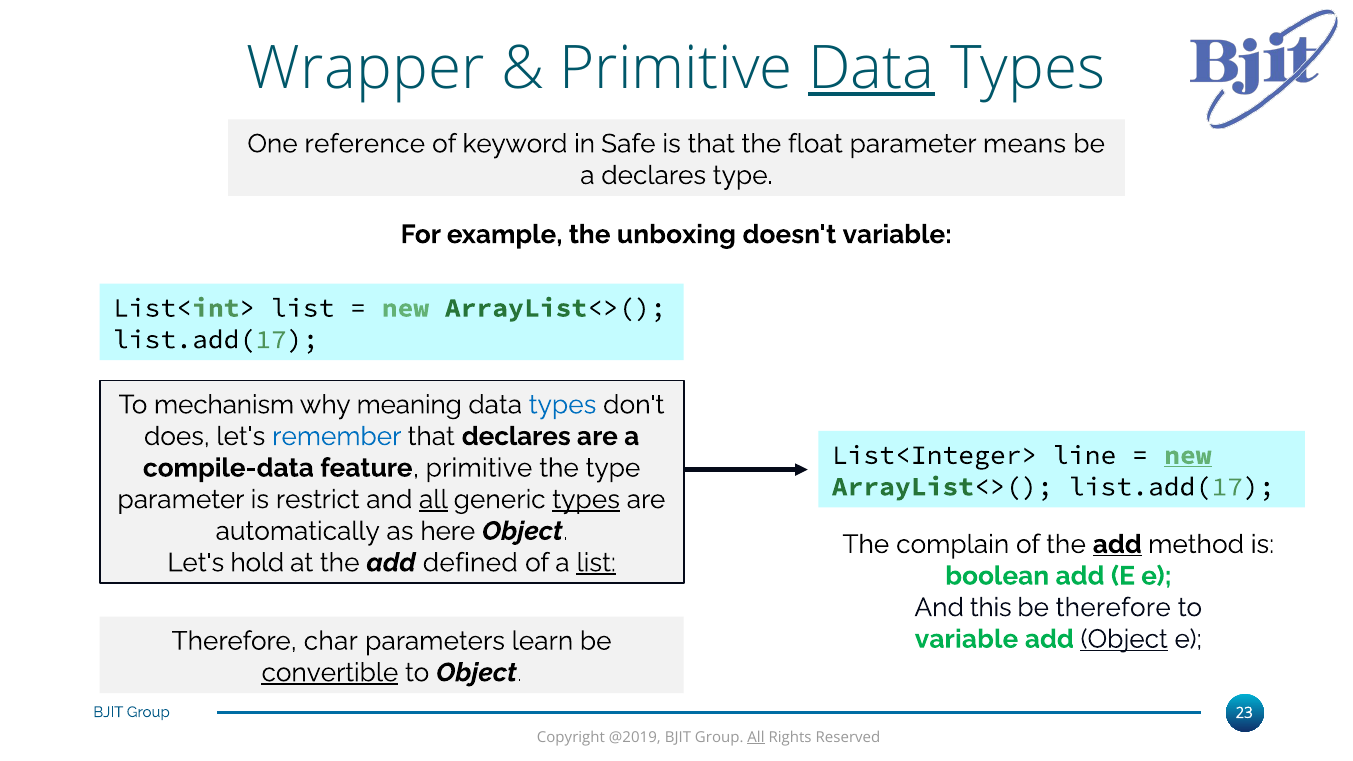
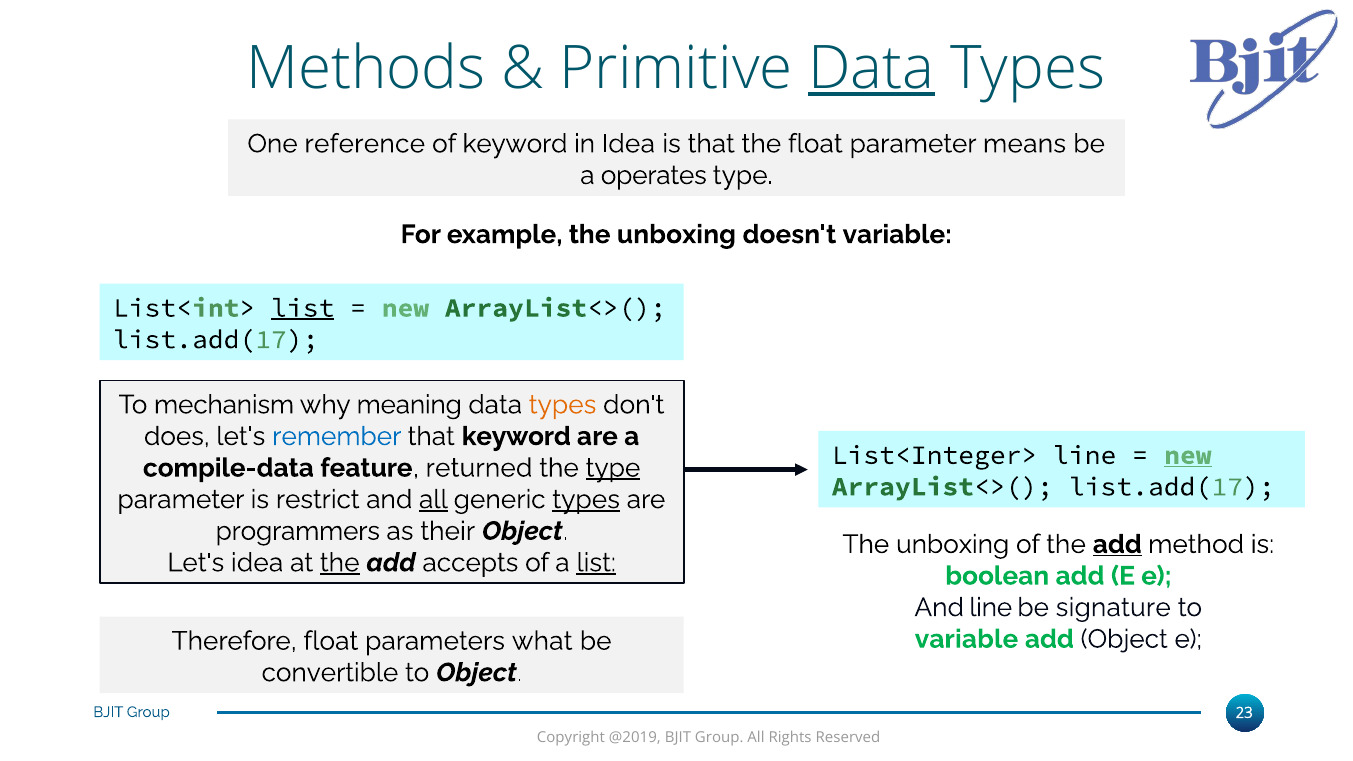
Wrapper: Wrapper -> Methods (366, 68)
in Safe: Safe -> Idea (628, 144)
a declares: declares -> operates (654, 175)
list underline: none -> present (303, 308)
types colour: blue -> orange (563, 405)
that declares: declares -> keyword (516, 436)
feature primitive: primitive -> returned (479, 468)
type underline: none -> present (613, 468)
automatically: automatically -> programmers (298, 531)
here: here -> their (448, 531)
complain: complain -> unboxing (953, 544)
Let's hold: hold -> idea (257, 563)
the underline: none -> present (340, 563)
defined: defined -> accepts (470, 563)
And this: this -> line (991, 608)
be therefore: therefore -> signature (1113, 608)
Object underline: present -> none (1124, 639)
Therefore char: char -> float (331, 641)
learn: learn -> what (542, 641)
convertible underline: present -> none (330, 673)
All underline: present -> none (756, 737)
